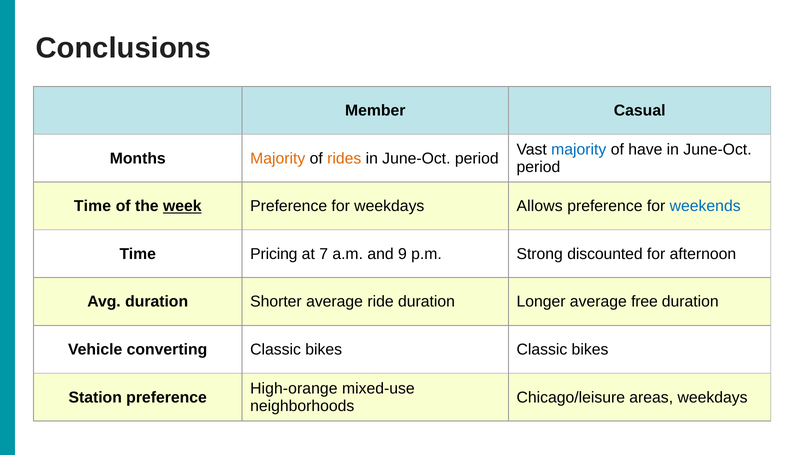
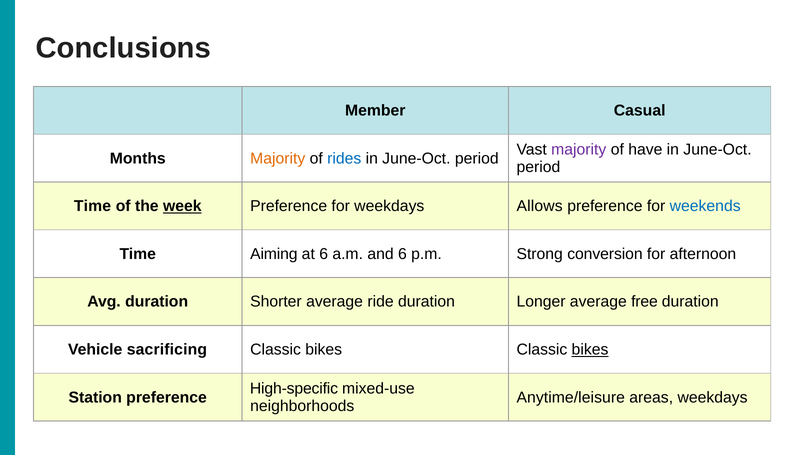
majority colour: blue -> purple (579, 150)
rides colour: orange -> blue (344, 158)
Pricing: Pricing -> Aiming (274, 254)
at 7: 7 -> 6 (324, 254)
and 9: 9 -> 6 (402, 254)
discounted: discounted -> conversion (605, 254)
converting: converting -> sacrificing (167, 350)
bikes underline: none -> present (590, 350)
High-orange: High-orange -> High-specific (294, 389)
Chicago/leisure: Chicago/leisure -> Anytime/leisure (571, 397)
